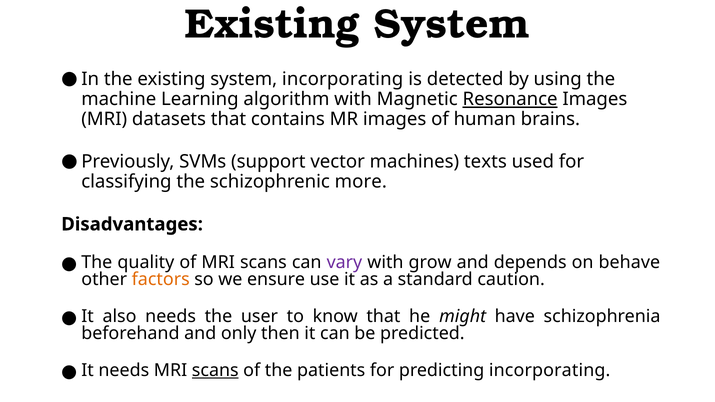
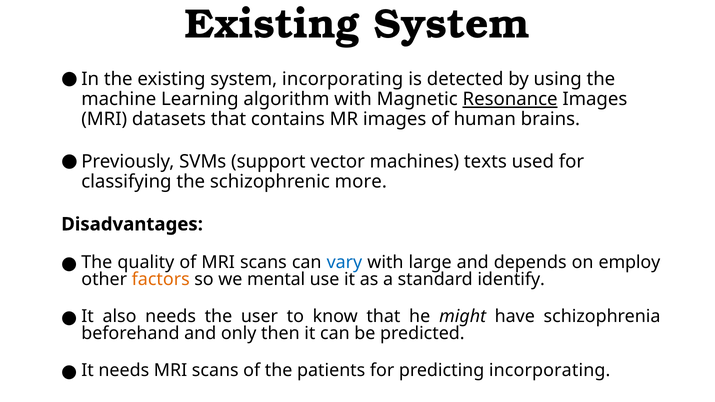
vary colour: purple -> blue (344, 262)
grow: grow -> large (430, 262)
behave: behave -> employ (629, 262)
ensure: ensure -> mental (276, 280)
caution: caution -> identify (511, 280)
scans underline: present -> none (215, 370)
